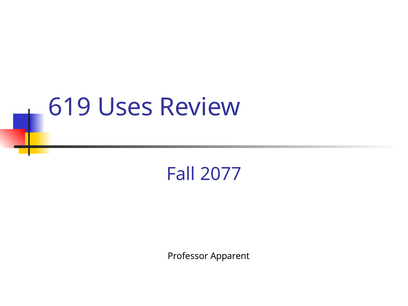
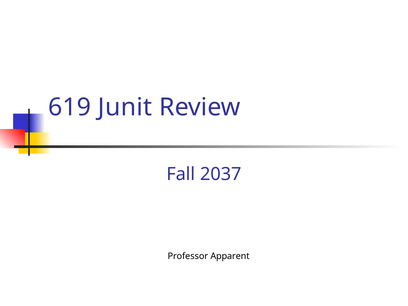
Uses: Uses -> Junit (125, 107)
2077: 2077 -> 2037 (221, 174)
